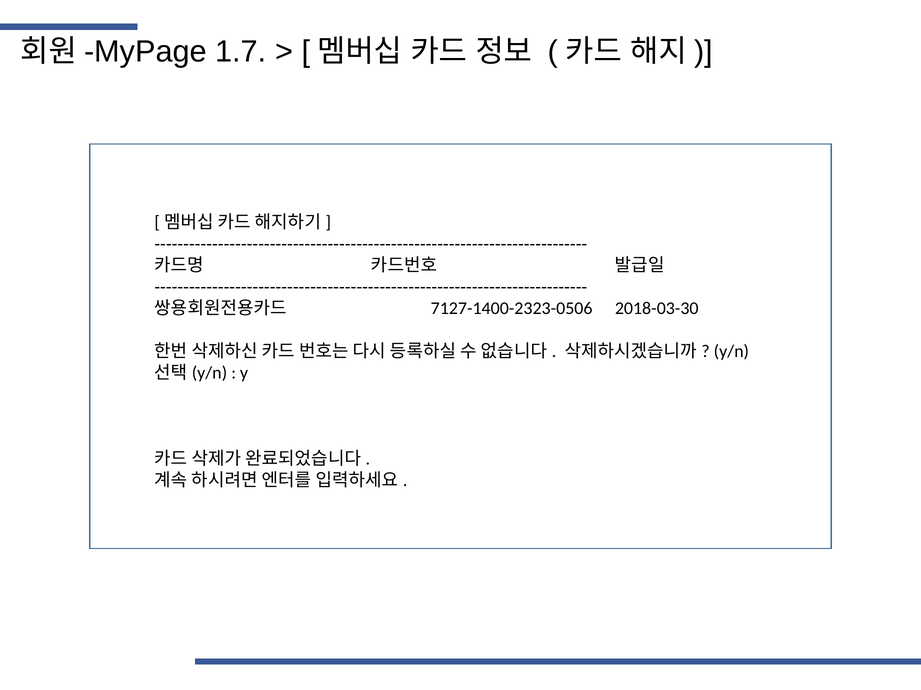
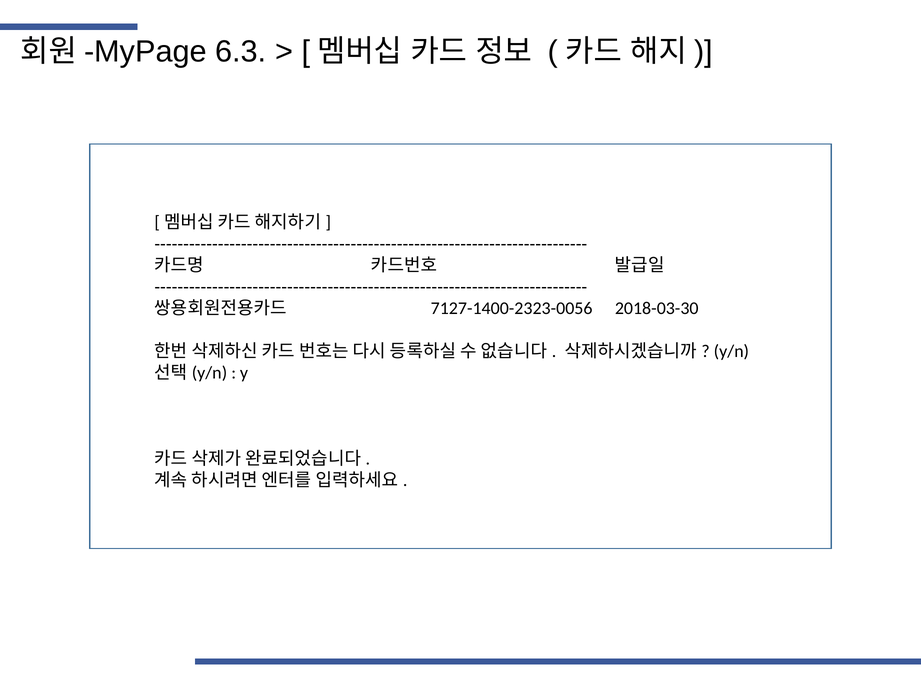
1.7: 1.7 -> 6.3 (241, 52)
7127-1400-2323-0506: 7127-1400-2323-0506 -> 7127-1400-2323-0056 (512, 309)
